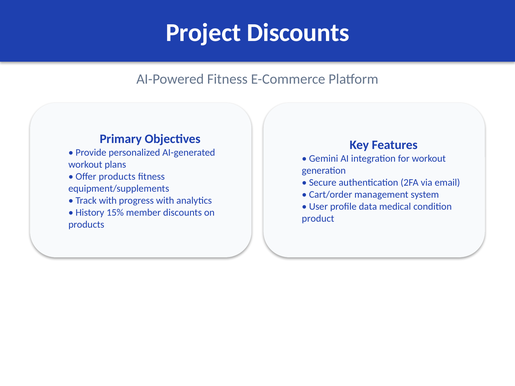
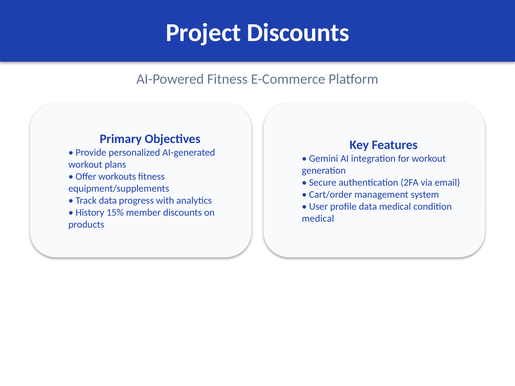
Offer products: products -> workouts (117, 177)
Track with: with -> data (108, 201)
product: product -> medical (318, 219)
